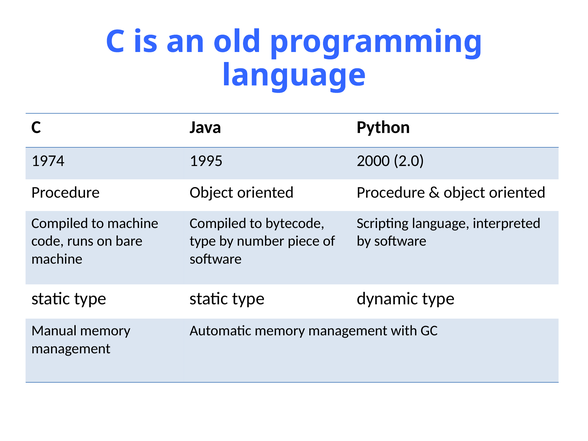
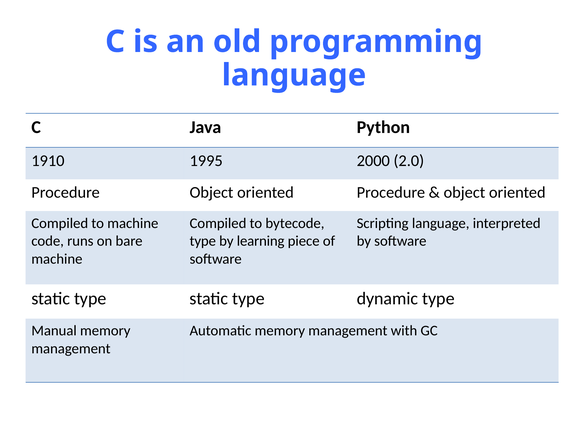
1974: 1974 -> 1910 (48, 161)
number: number -> learning (261, 241)
